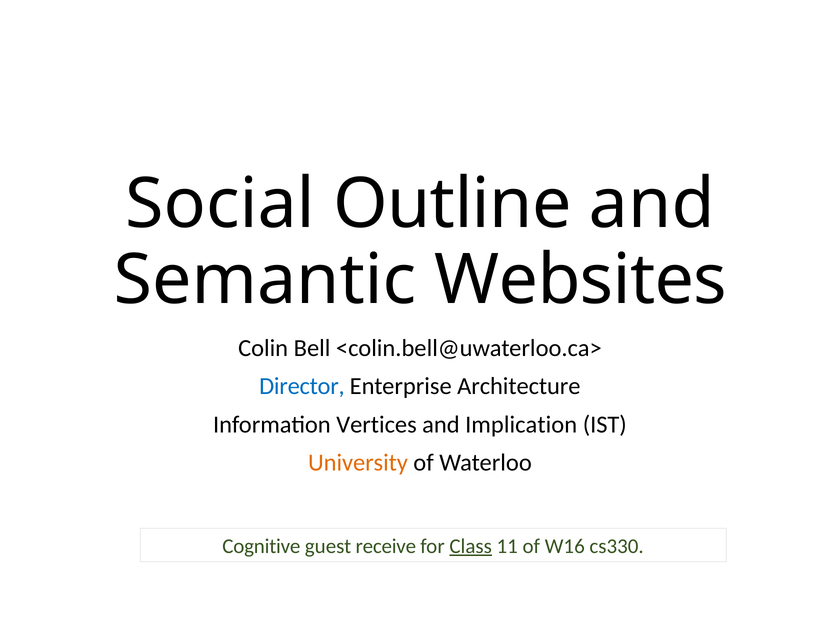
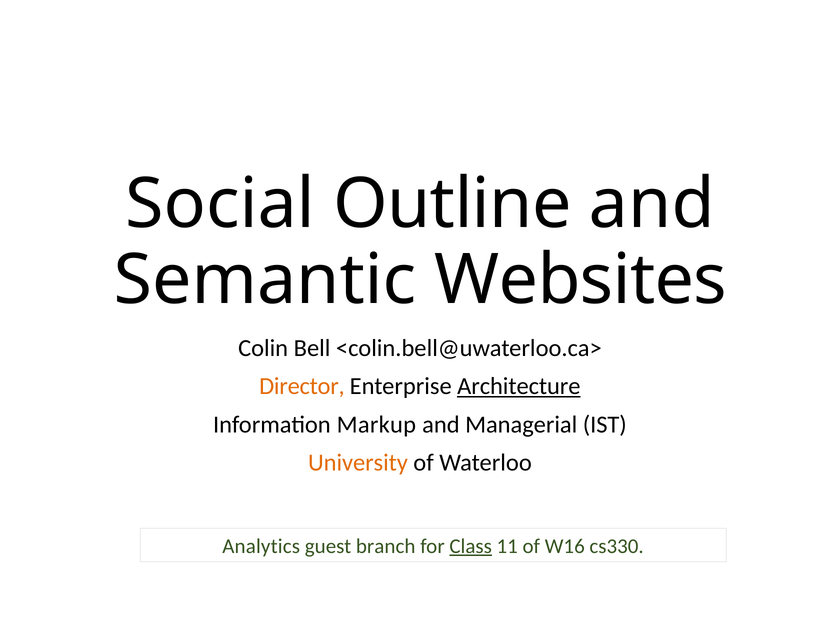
Director colour: blue -> orange (302, 386)
Architecture underline: none -> present (519, 386)
Vertices: Vertices -> Markup (376, 424)
Implication: Implication -> Managerial (521, 424)
Cognitive: Cognitive -> Analytics (261, 546)
receive: receive -> branch (386, 546)
